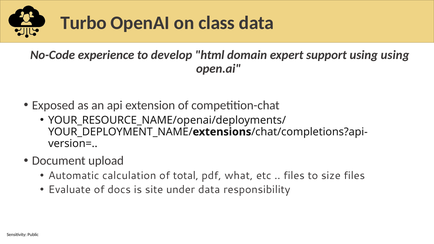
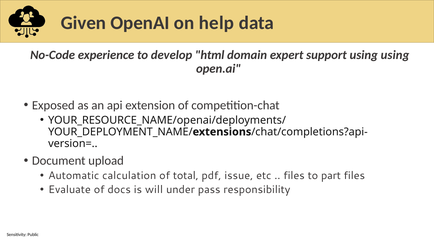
Turbo: Turbo -> Given (84, 23)
class: class -> help (217, 23)
what: what -> issue (239, 176)
size: size -> part (331, 176)
site: site -> will (154, 190)
under data: data -> pass (209, 190)
